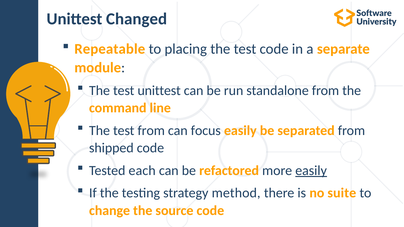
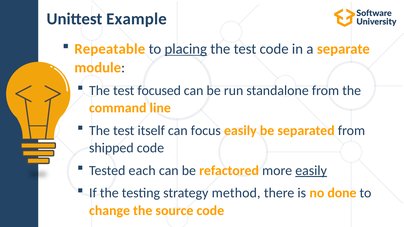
Changed: Changed -> Example (137, 19)
placing underline: none -> present (186, 49)
test unittest: unittest -> focused (159, 91)
test from: from -> itself (151, 131)
suite: suite -> done (342, 193)
